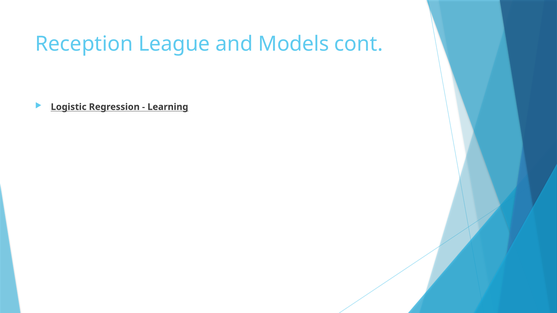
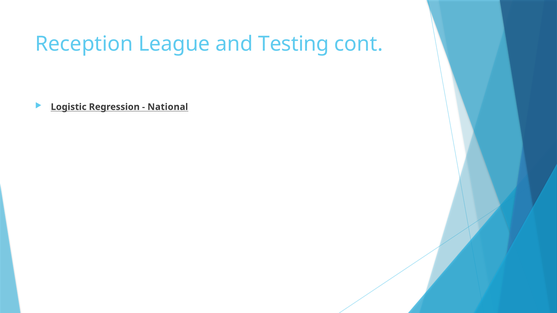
Models: Models -> Testing (294, 44)
Learning: Learning -> National (168, 107)
